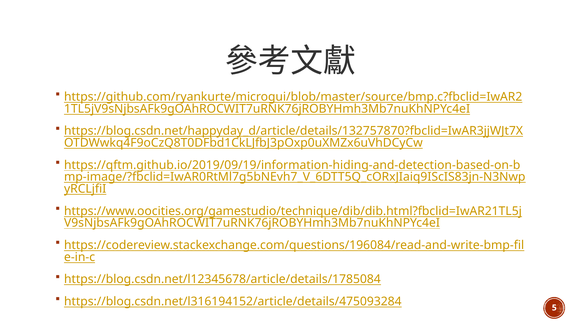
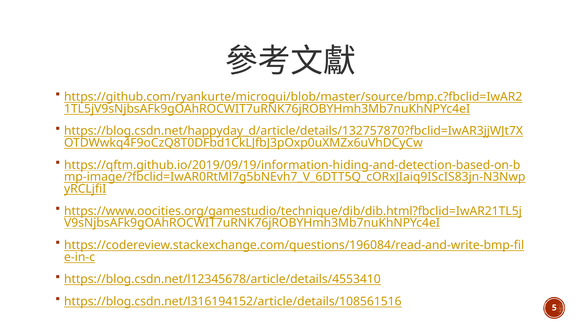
https://blog.csdn.net/l12345678/article/details/1785084: https://blog.csdn.net/l12345678/article/details/1785084 -> https://blog.csdn.net/l12345678/article/details/4553410 (222, 279)
https://blog.csdn.net/l316194152/article/details/475093284: https://blog.csdn.net/l316194152/article/details/475093284 -> https://blog.csdn.net/l316194152/article/details/108561516 (233, 301)
